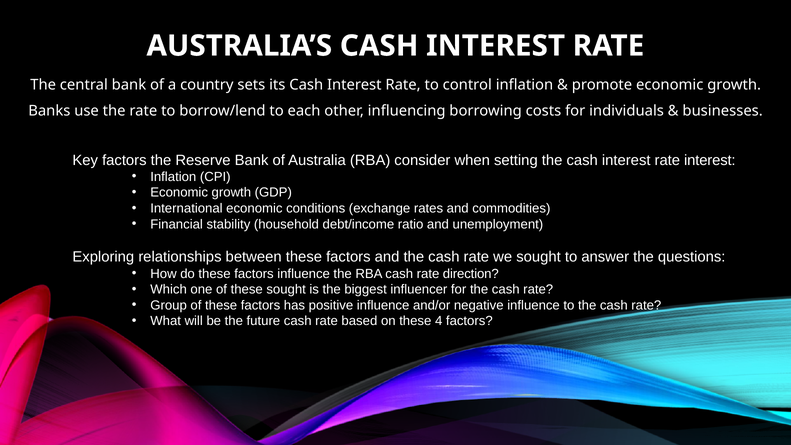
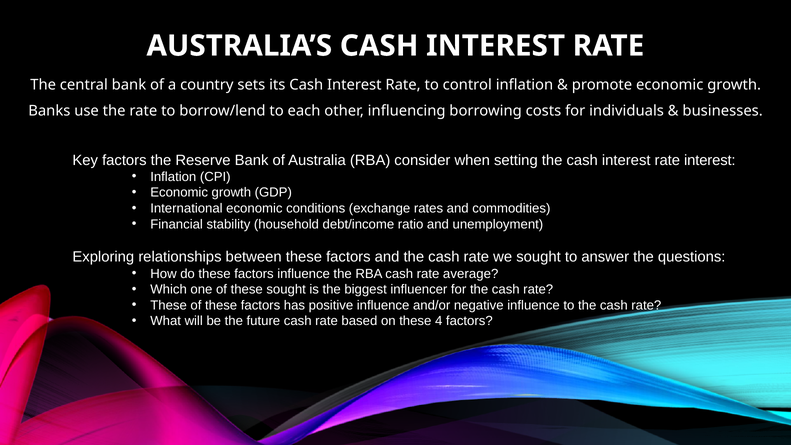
direction: direction -> average (471, 274)
Group: Group -> These (169, 305)
